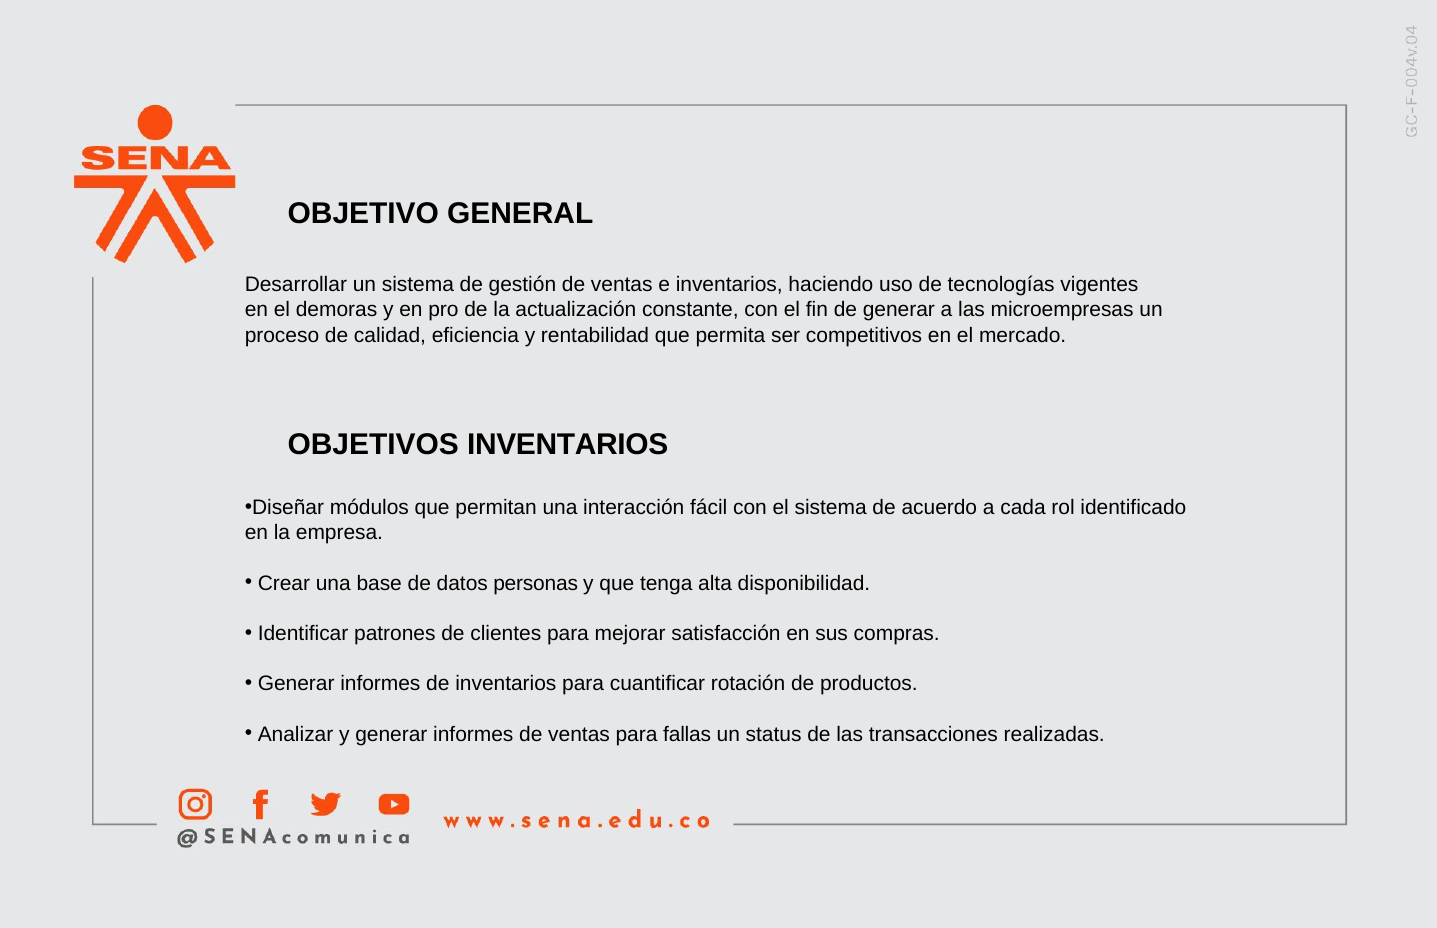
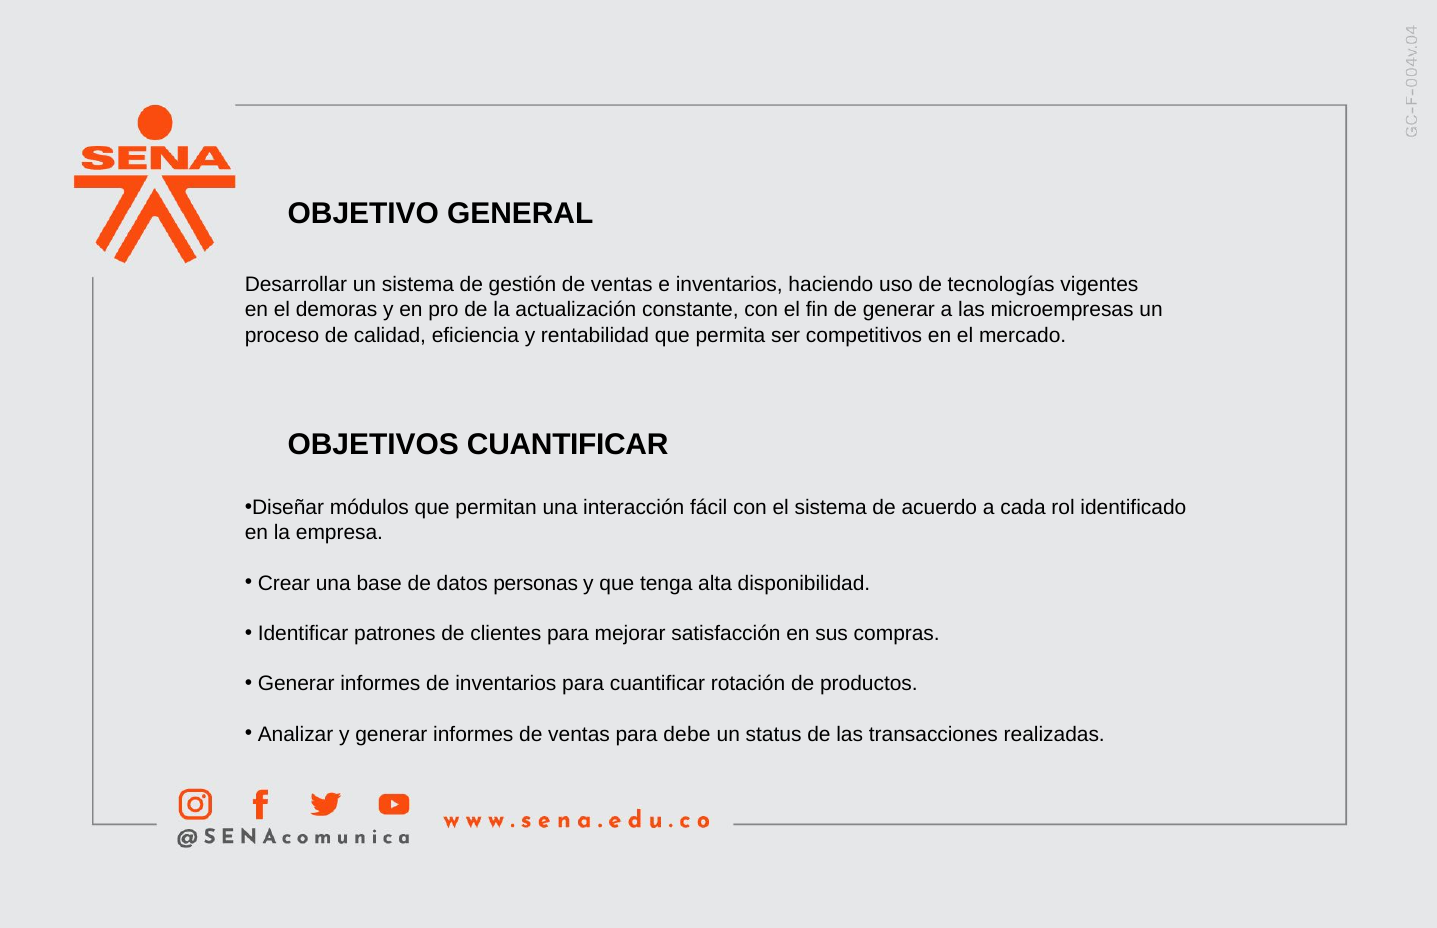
OBJETIVOS INVENTARIOS: INVENTARIOS -> CUANTIFICAR (568, 445)
fallas: fallas -> debe (687, 734)
